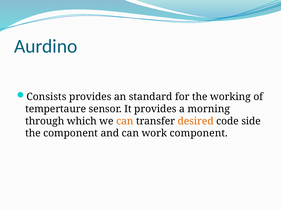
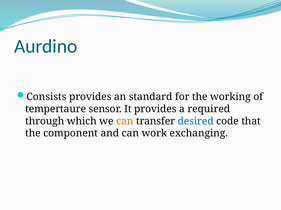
morning: morning -> required (209, 109)
desired colour: orange -> blue (196, 121)
side: side -> that (251, 121)
work component: component -> exchanging (199, 134)
